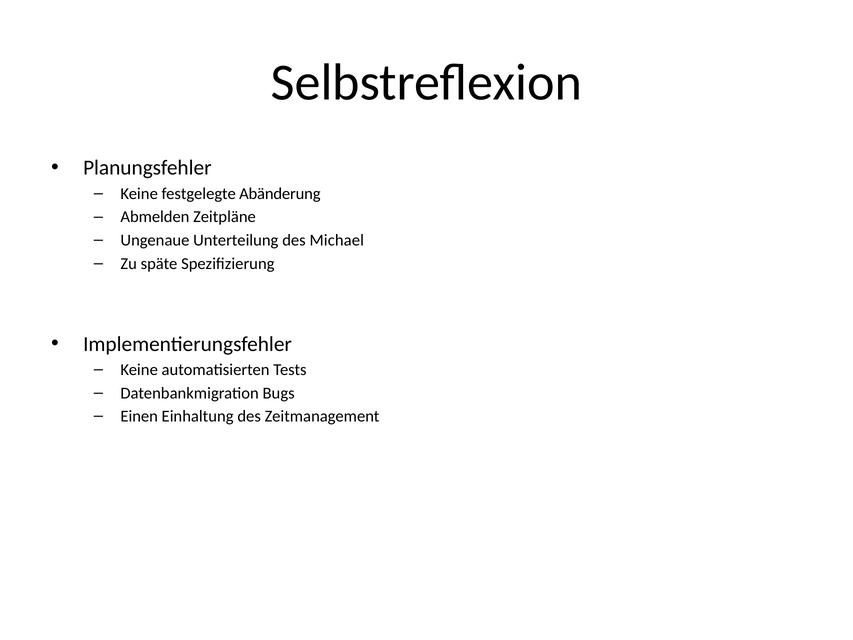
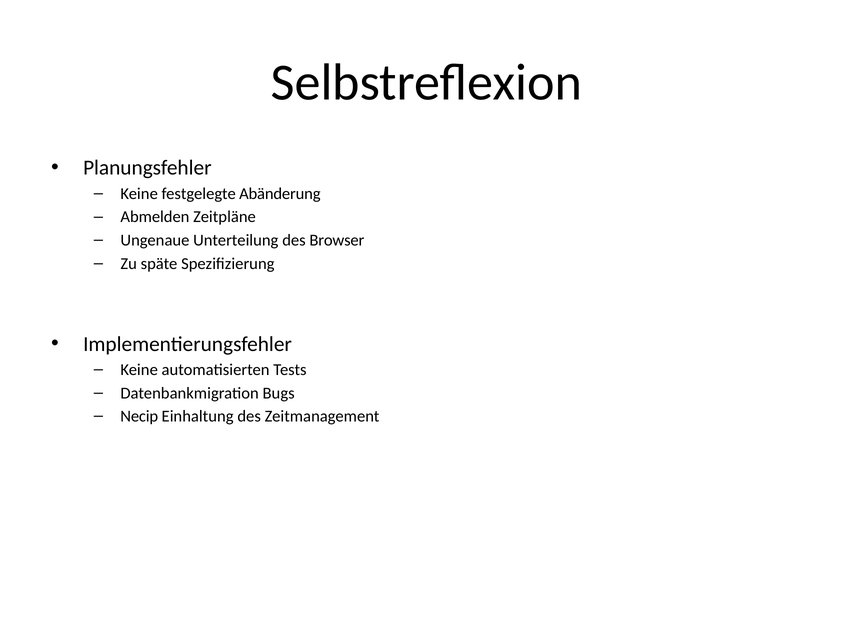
Michael: Michael -> Browser (337, 240)
Einen: Einen -> Necip (139, 416)
